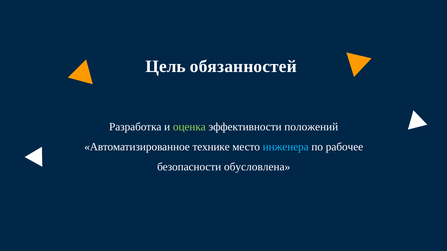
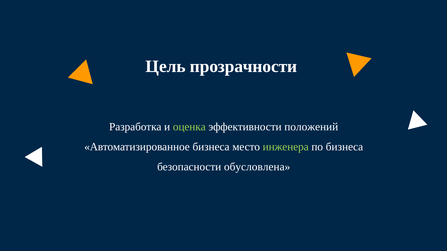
обязанностей: обязанностей -> прозрачности (244, 66)
Автоматизированное технике: технике -> бизнеса (211, 147)
инженера colour: light blue -> light green (286, 147)
по рабочее: рабочее -> бизнеса (344, 147)
